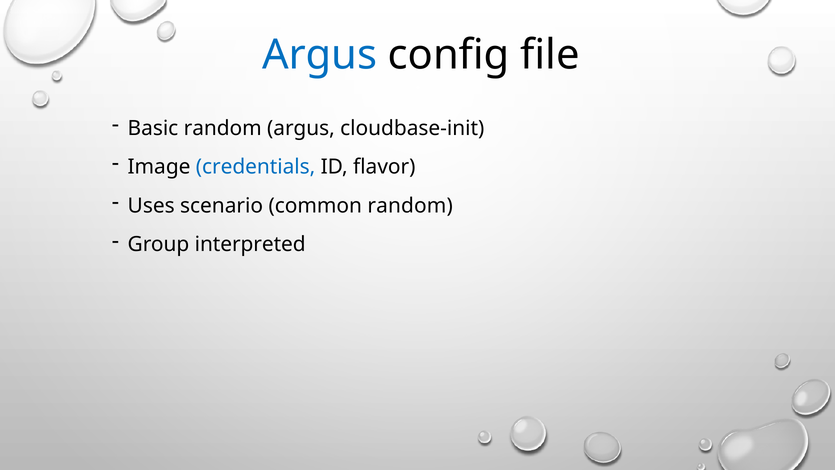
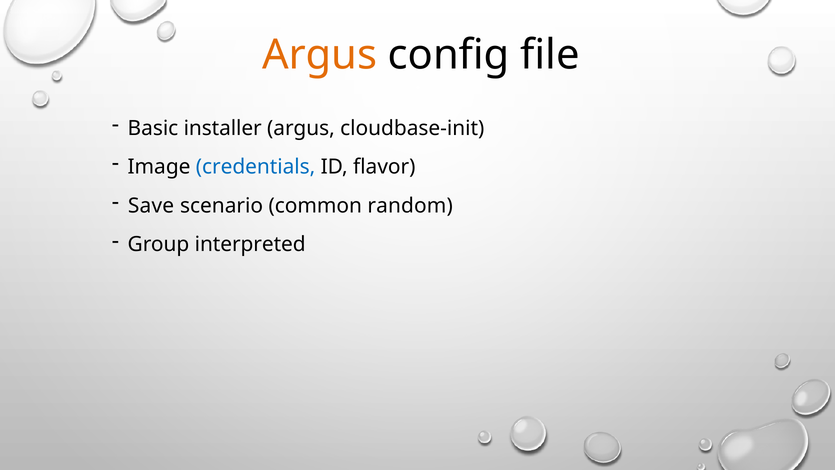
Argus colour: blue -> orange (320, 55)
Basic random: random -> installer (223, 128)
Uses: Uses -> Save (151, 206)
